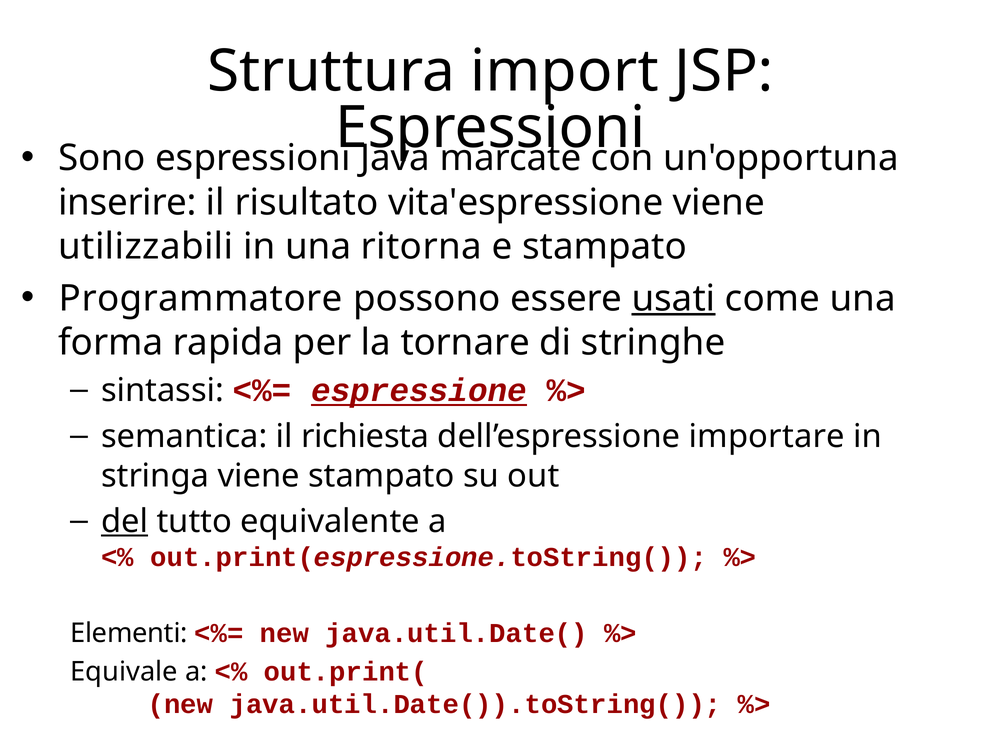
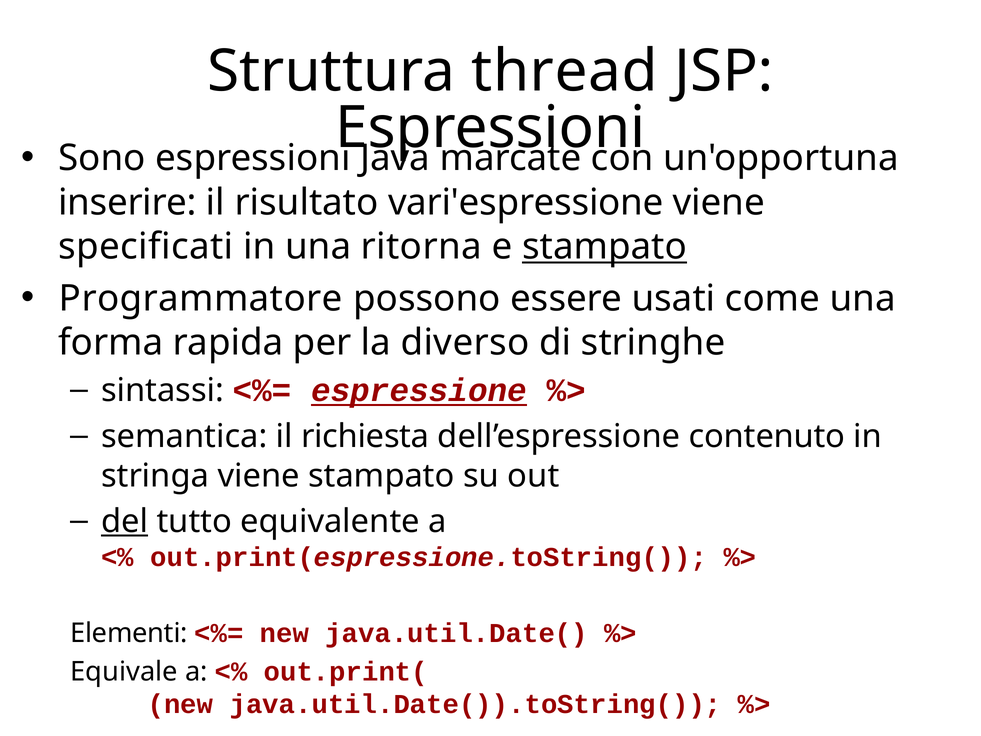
import: import -> thread (565, 71)
vita'espressione: vita'espressione -> vari'espressione (526, 202)
utilizzabili: utilizzabili -> specificati (146, 247)
stampato underline: none -> present (604, 247)
usati underline: present -> none (673, 298)
tornare: tornare -> diverso (465, 343)
importare: importare -> contenuto (767, 436)
